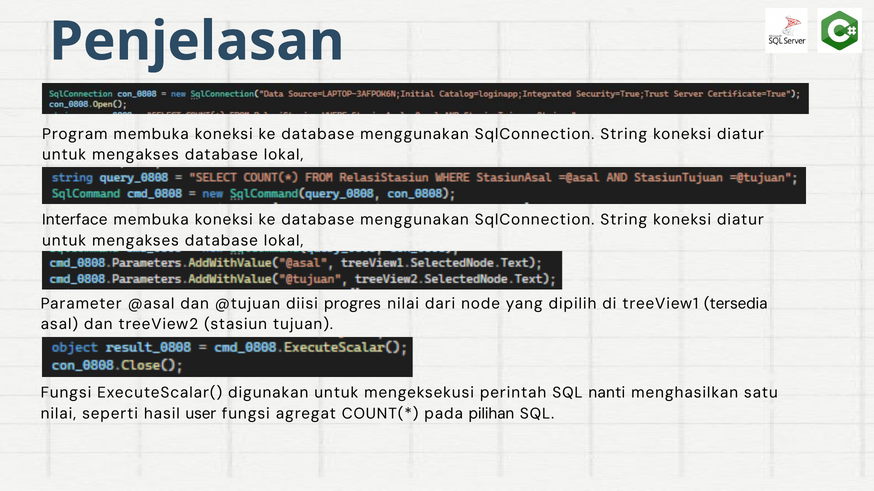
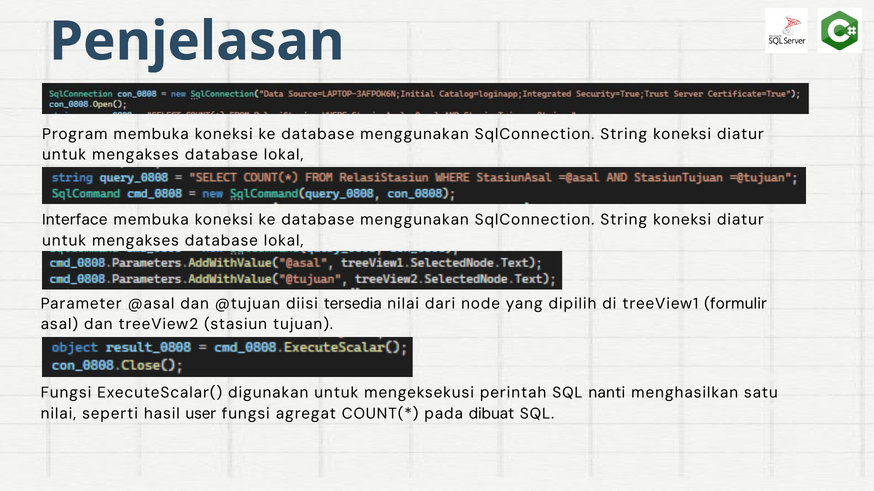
progres: progres -> tersedia (353, 304)
tersedia: tersedia -> formulir (736, 304)
pilihan: pilihan -> dibuat (491, 414)
